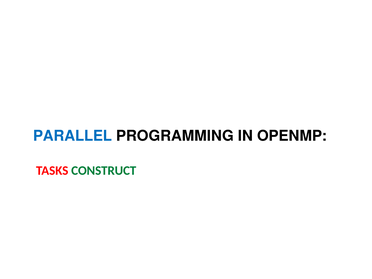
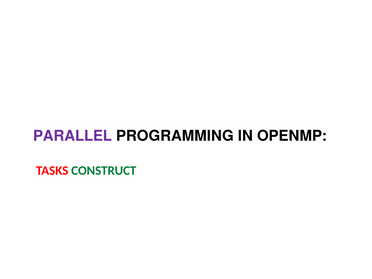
PARALLEL colour: blue -> purple (73, 136)
